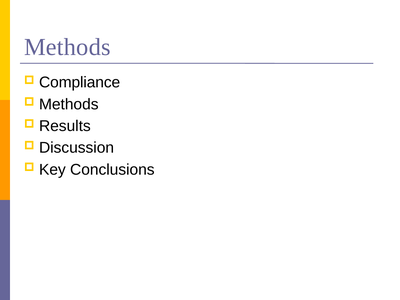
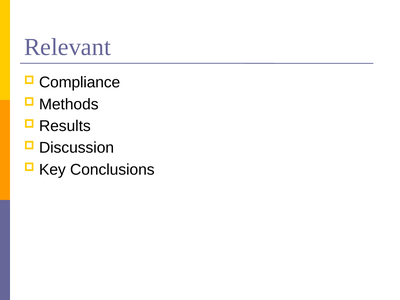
Methods: Methods -> Relevant (67, 47)
